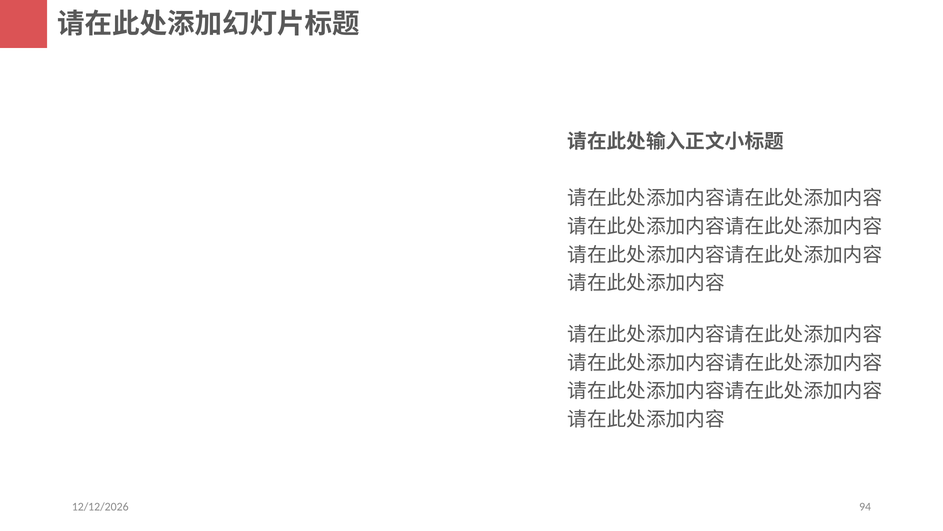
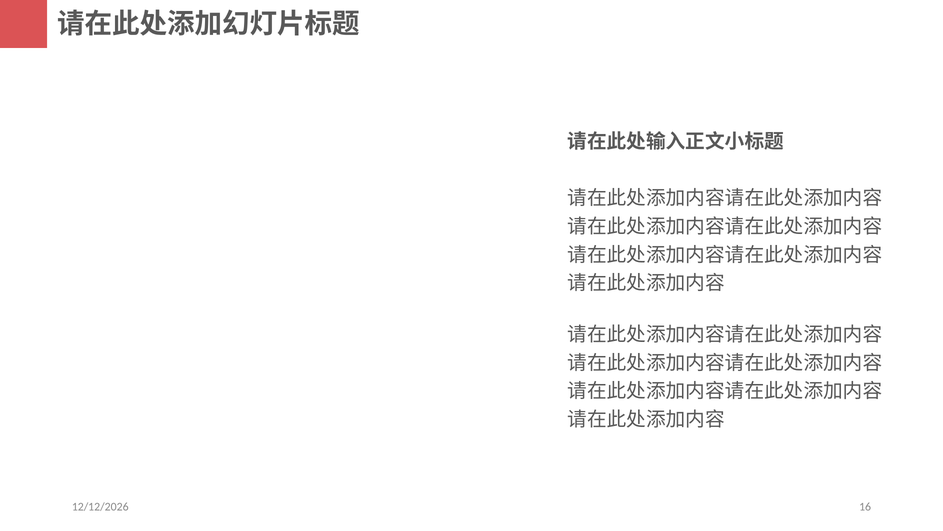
94: 94 -> 16 (865, 506)
